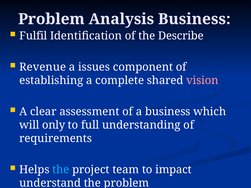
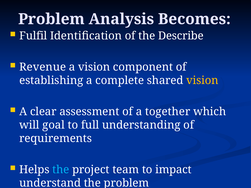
Analysis Business: Business -> Becomes (194, 19)
a issues: issues -> vision (94, 67)
vision colour: pink -> yellow (202, 81)
a business: business -> together (168, 112)
only: only -> goal (54, 125)
